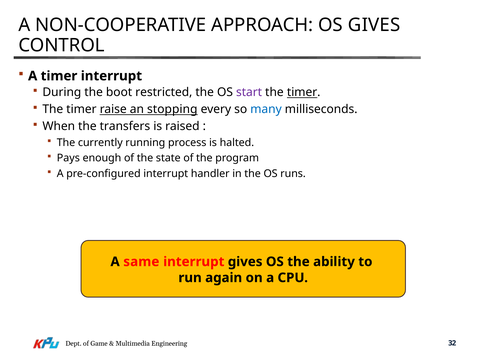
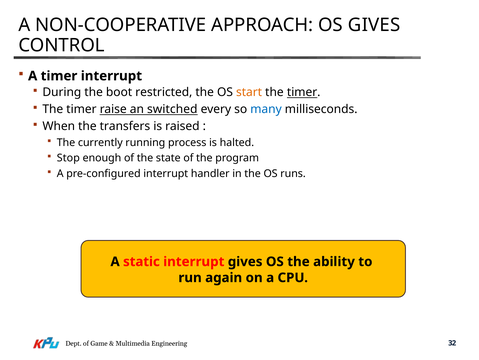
start colour: purple -> orange (249, 92)
stopping: stopping -> switched (172, 109)
Pays: Pays -> Stop (68, 158)
same: same -> static (141, 261)
